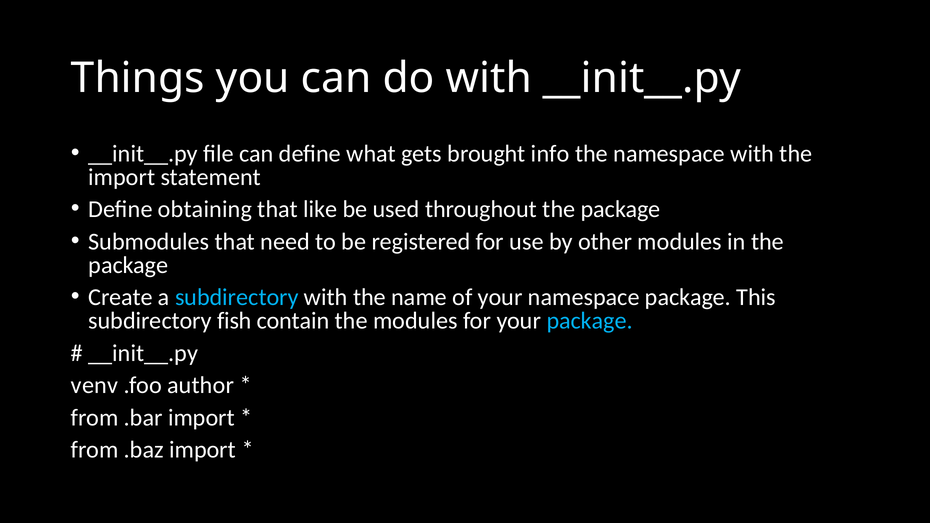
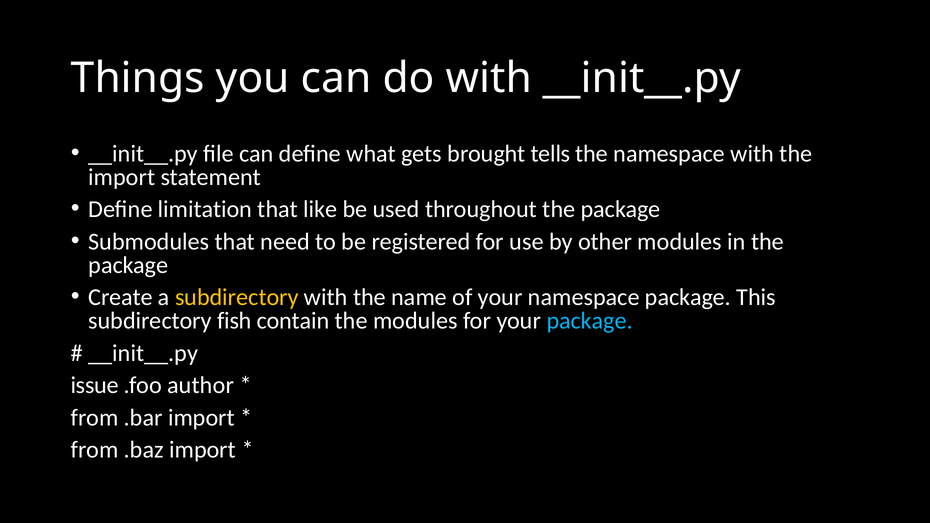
info: info -> tells (550, 154)
obtaining: obtaining -> limitation (205, 209)
subdirectory colour: light blue -> yellow (237, 297)
venv: venv -> issue (95, 385)
